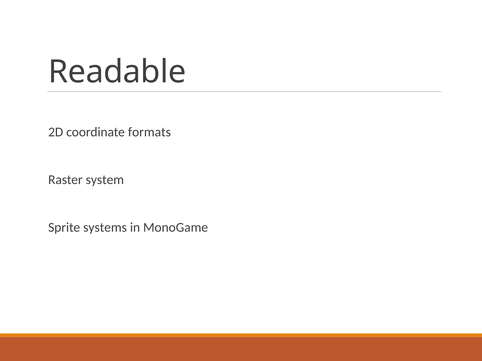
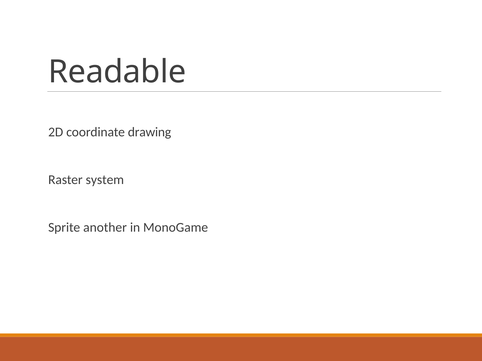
formats: formats -> drawing (150, 132)
systems: systems -> another (105, 228)
